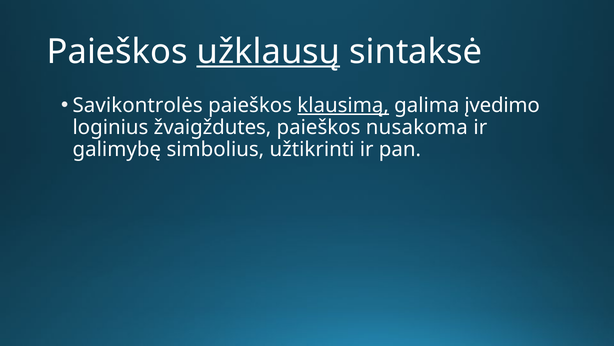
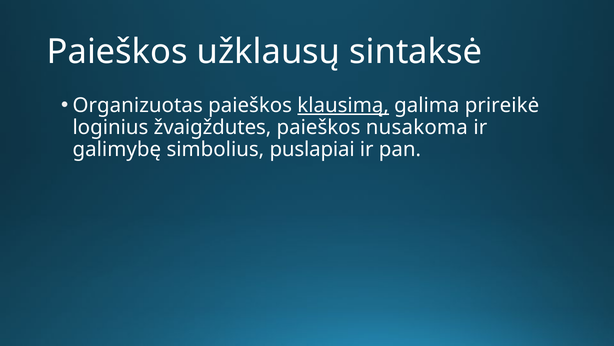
užklausų underline: present -> none (268, 52)
Savikontrolės: Savikontrolės -> Organizuotas (138, 105)
įvedimo: įvedimo -> prireikė (502, 105)
užtikrinti: užtikrinti -> puslapiai (312, 149)
